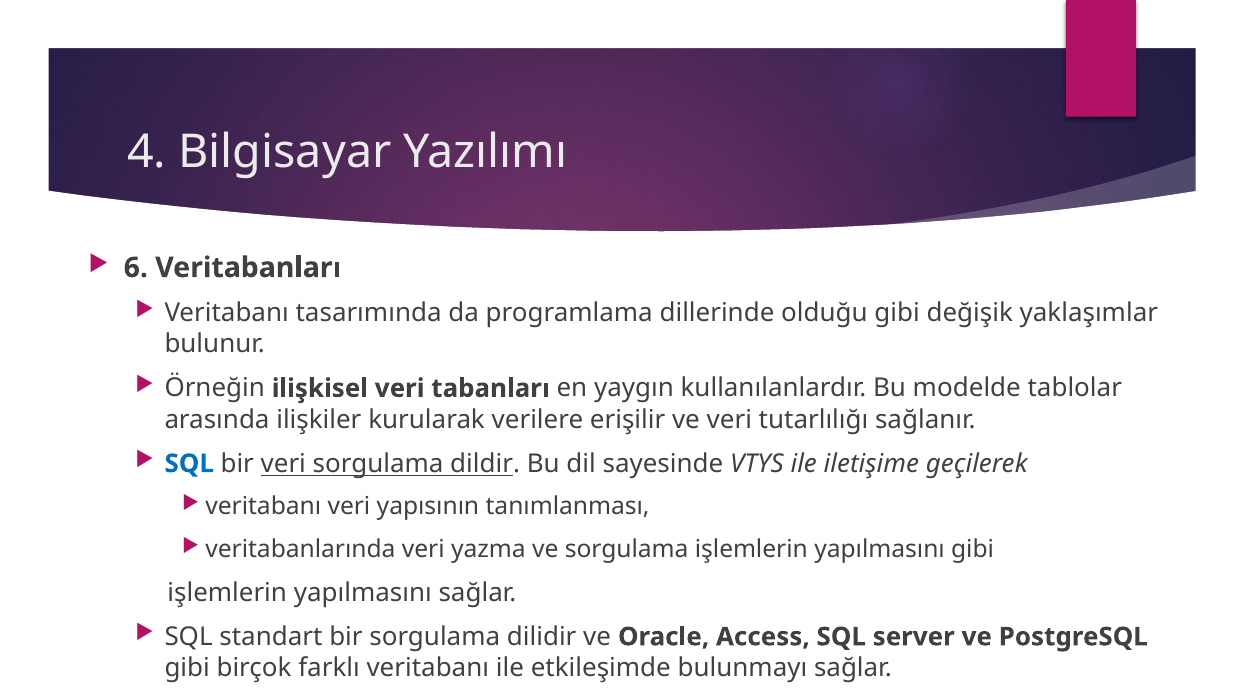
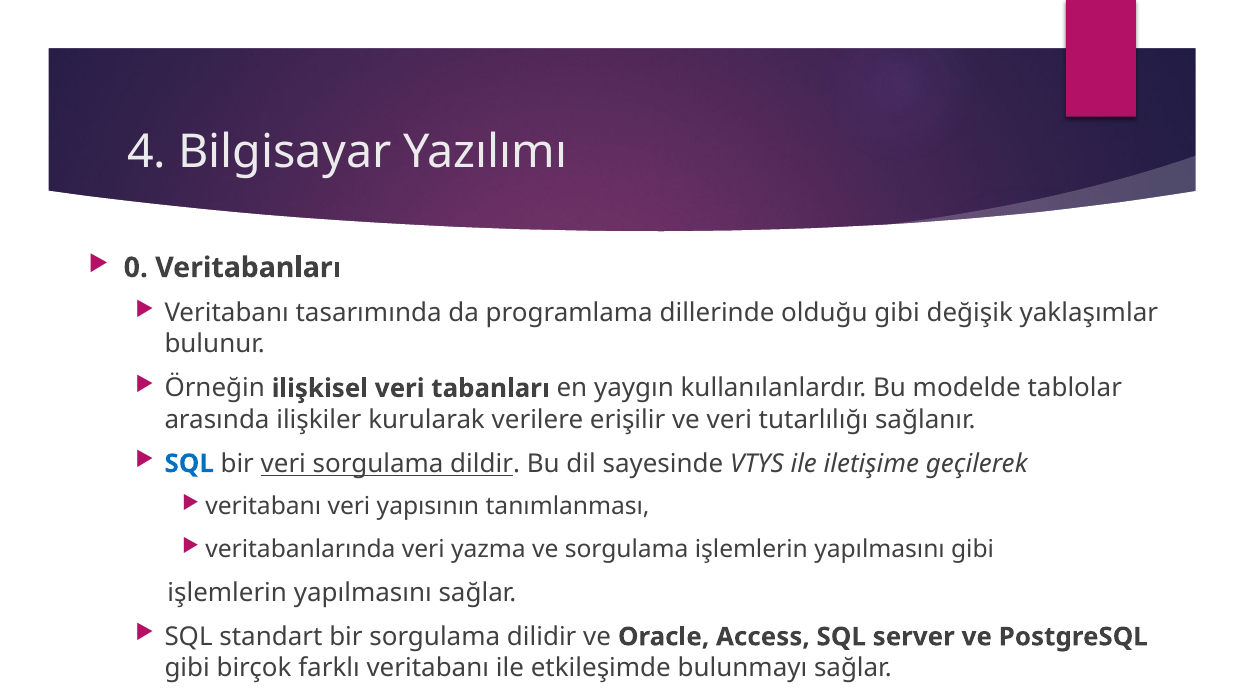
6: 6 -> 0 (136, 268)
